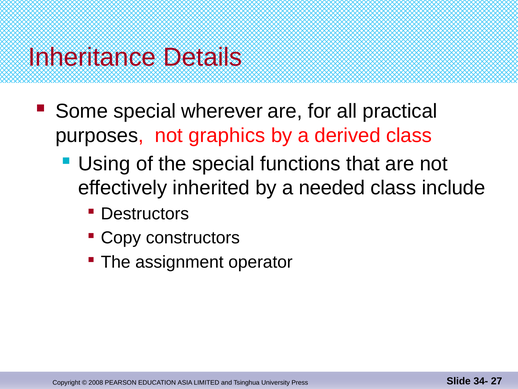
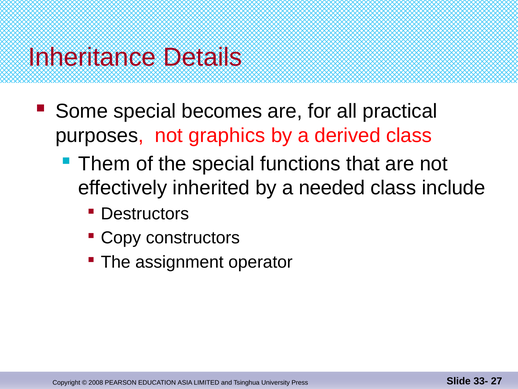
wherever: wherever -> becomes (222, 111)
Using: Using -> Them (104, 163)
34-: 34- -> 33- (481, 381)
